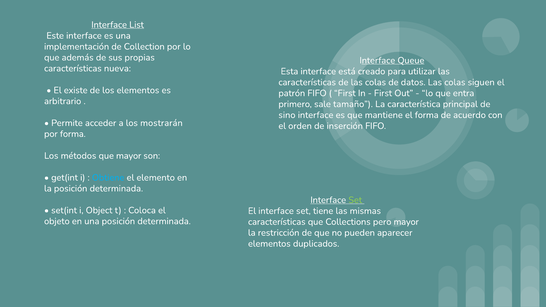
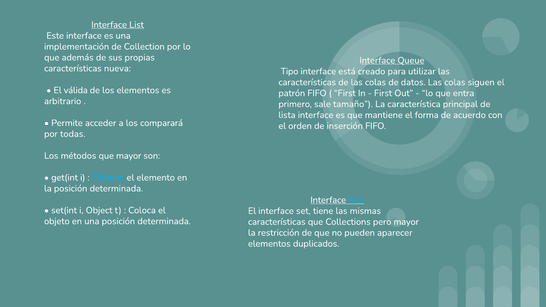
Esta: Esta -> Tipo (289, 71)
existe: existe -> válida (76, 90)
sino: sino -> lista (287, 115)
mostrarán: mostrarán -> comparará (162, 123)
por forma: forma -> todas (73, 134)
Set colour: light green -> light blue (355, 200)
